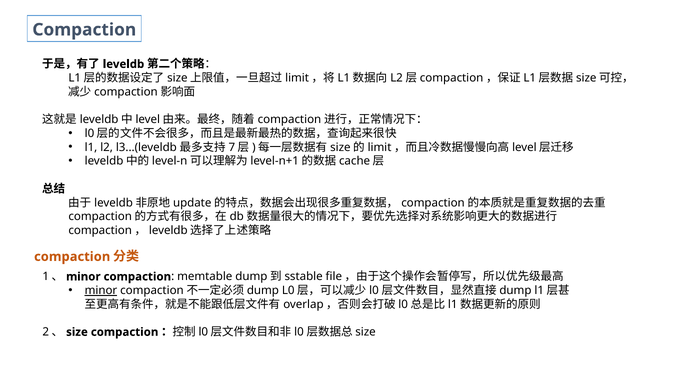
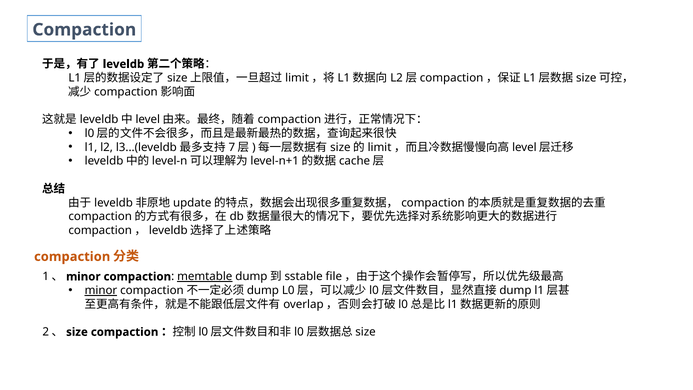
memtable underline: none -> present (205, 276)
